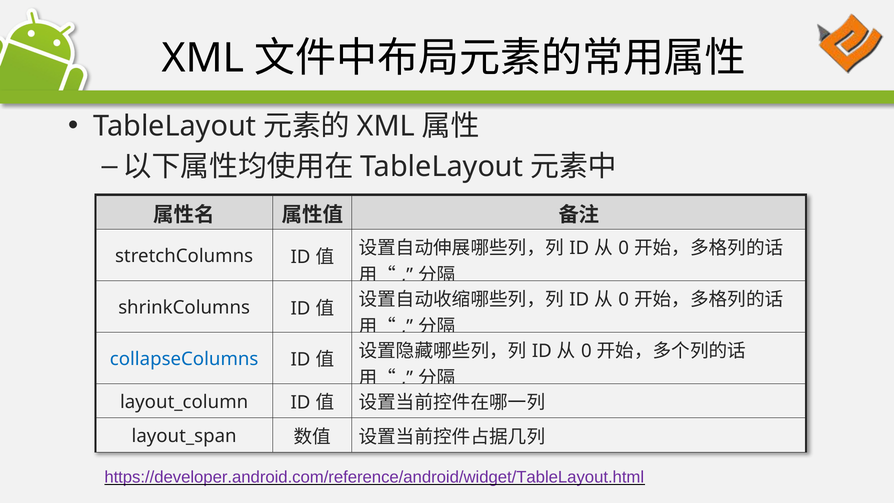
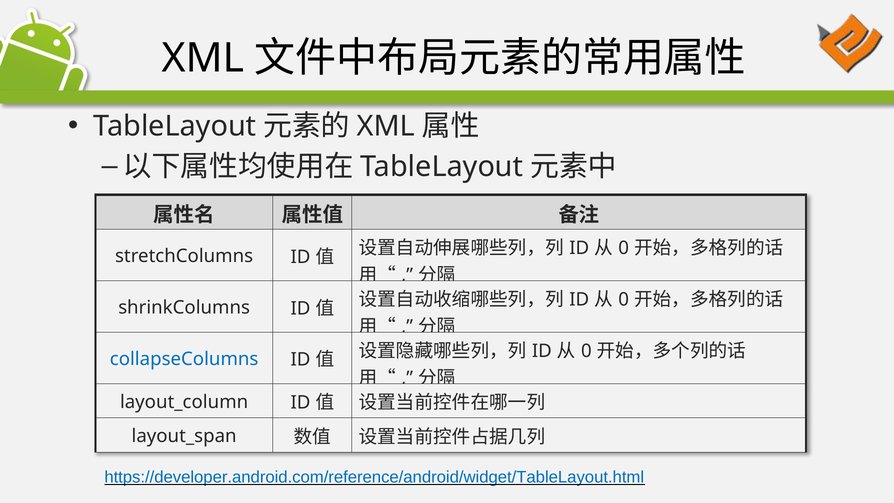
https://developer.android.com/reference/android/widget/TableLayout.html colour: purple -> blue (374, 477)
